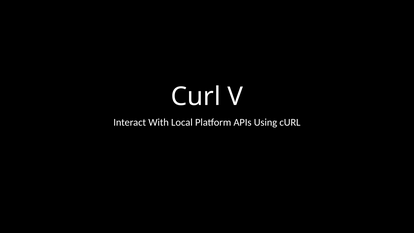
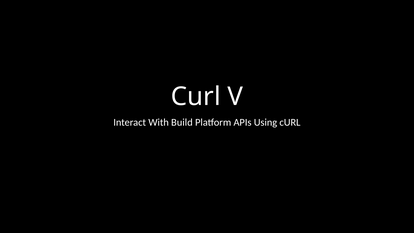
Local: Local -> Build (182, 122)
